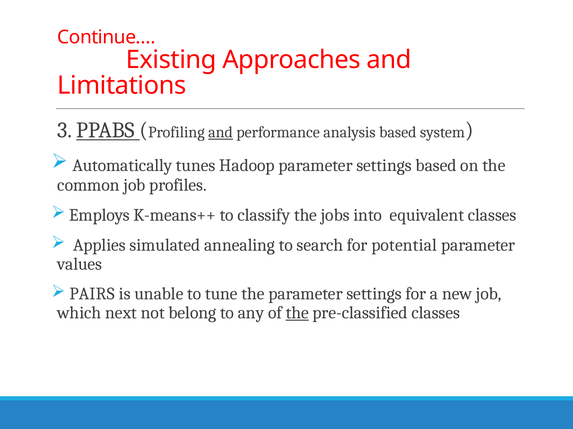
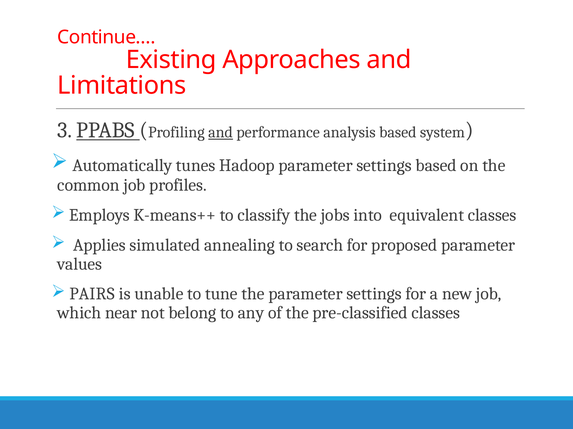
potential: potential -> proposed (404, 245)
next: next -> near (121, 313)
the underline: present -> none (297, 313)
